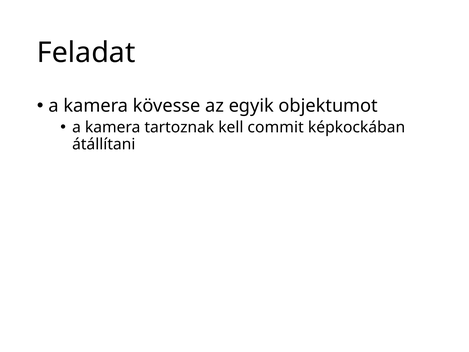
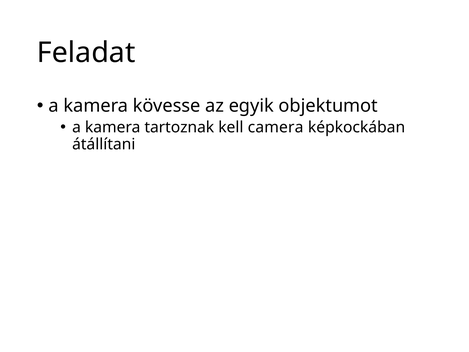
commit: commit -> camera (276, 127)
